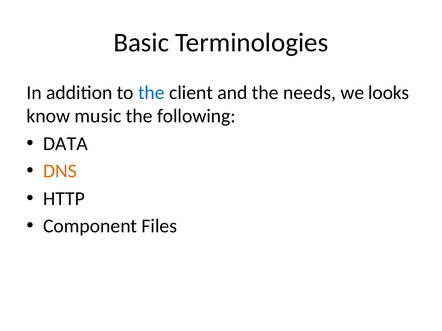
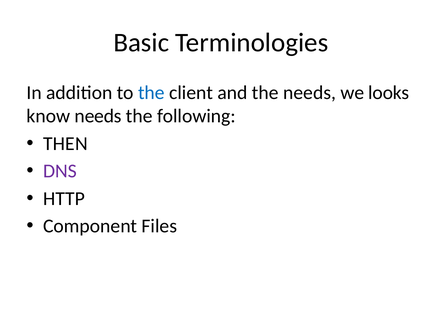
know music: music -> needs (98, 116)
DATA: DATA -> THEN (65, 144)
DNS colour: orange -> purple (60, 171)
